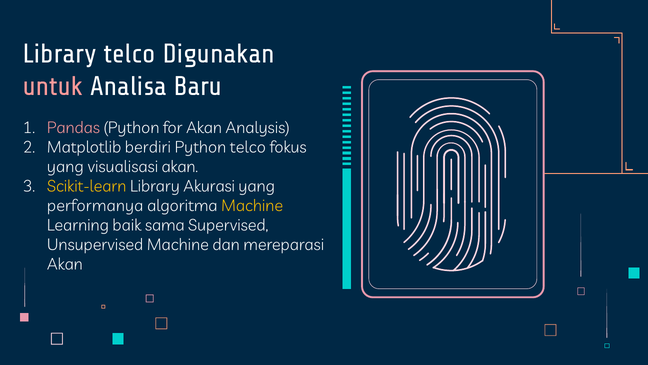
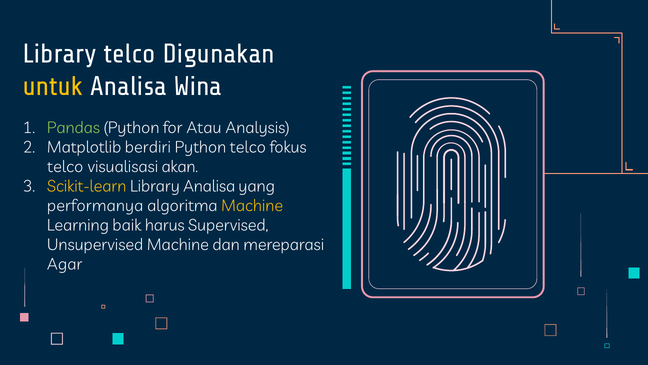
untuk colour: pink -> yellow (53, 86)
Baru: Baru -> Wina (198, 86)
Pandas colour: pink -> light green (73, 128)
for Akan: Akan -> Atau (204, 128)
yang: yang -> telco (65, 167)
Library Akurasi: Akurasi -> Analisa (209, 186)
sama: sama -> harus (165, 225)
Akan: Akan -> Agar (65, 264)
